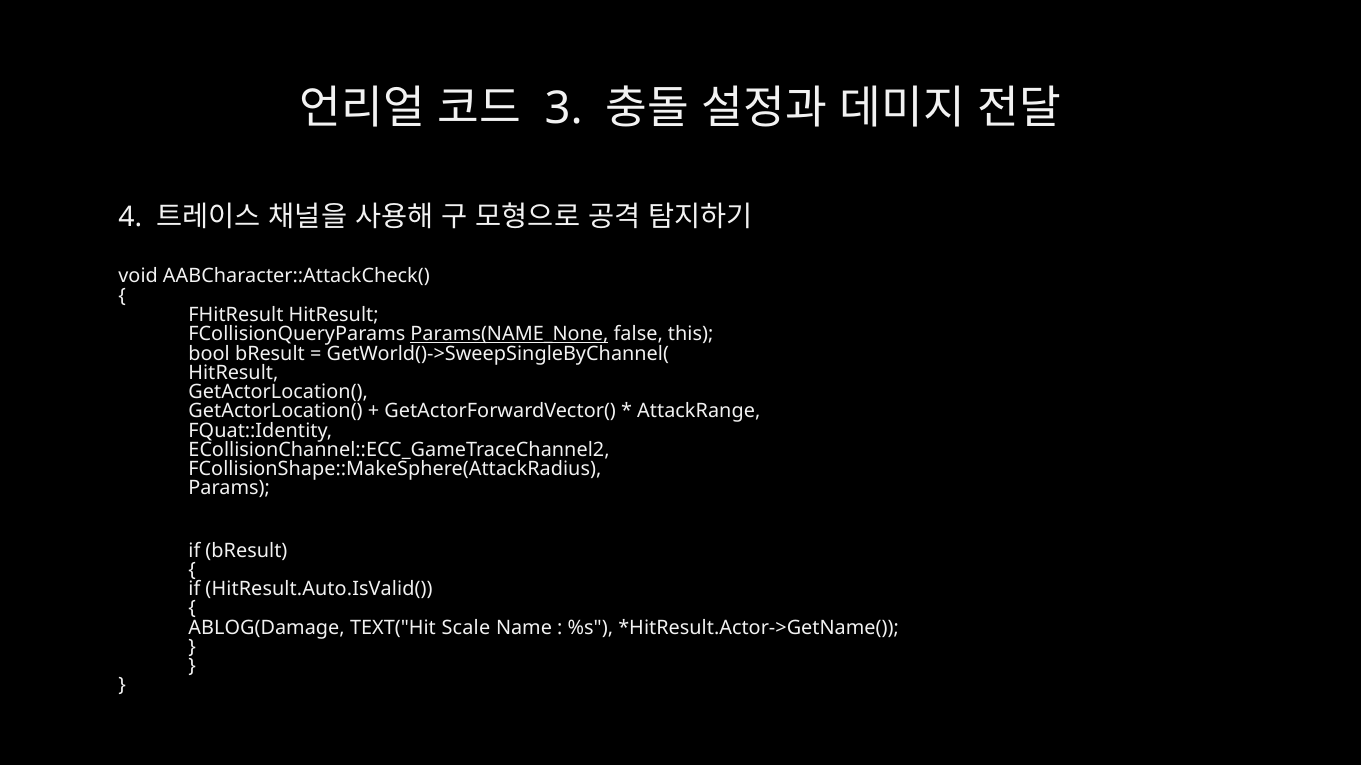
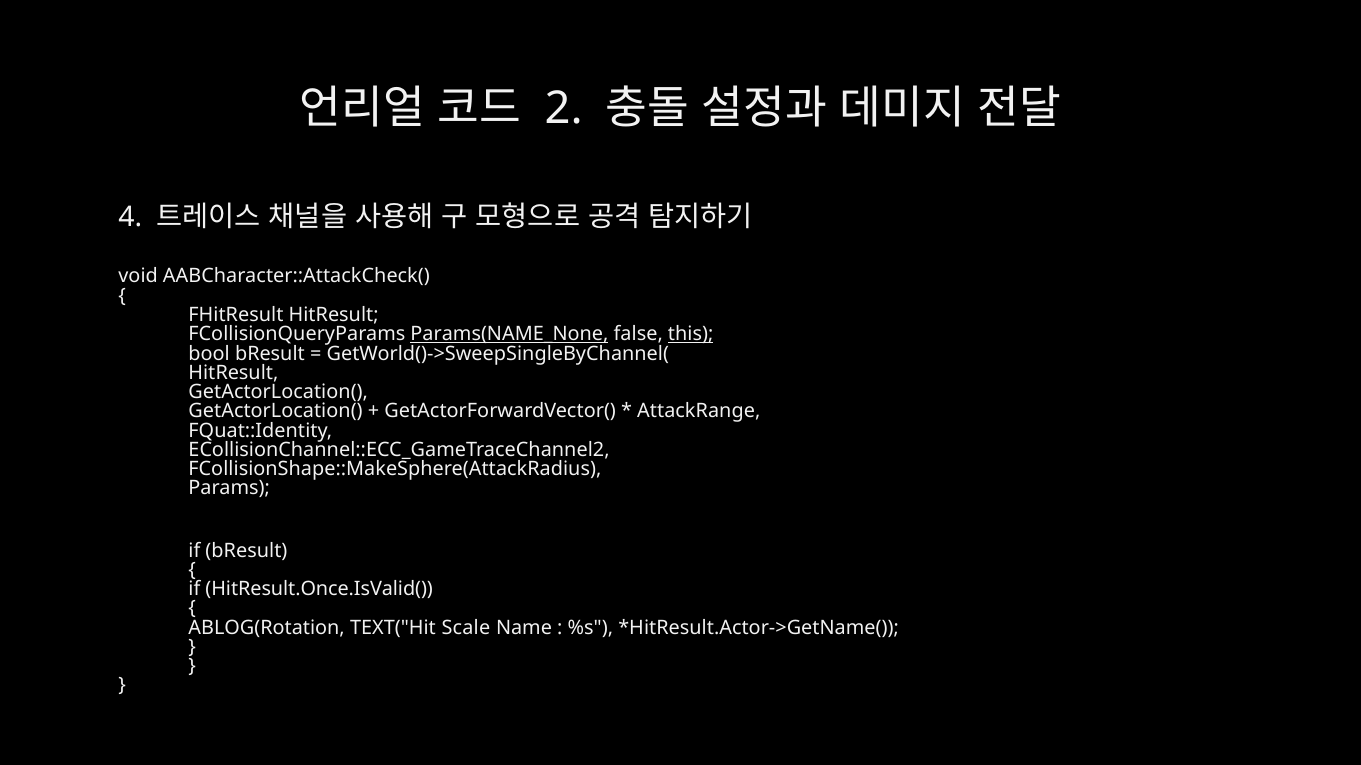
3: 3 -> 2 (564, 108)
this underline: none -> present (691, 334)
HitResult.Auto.IsValid(: HitResult.Auto.IsValid( -> HitResult.Once.IsValid( (319, 589)
ABLOG(Damage: ABLOG(Damage -> ABLOG(Rotation (267, 628)
